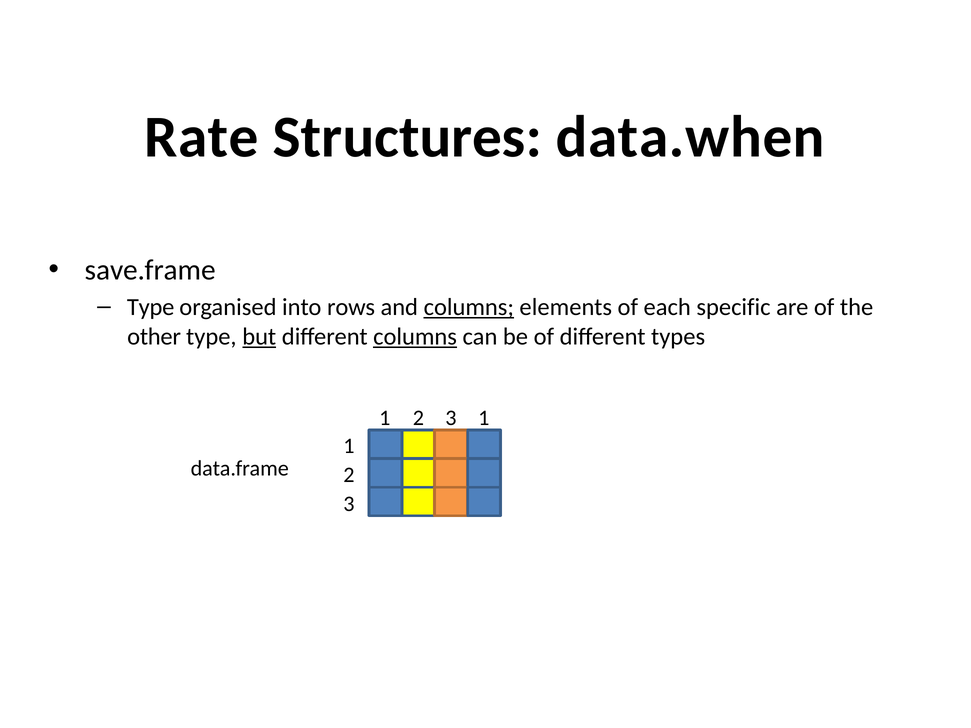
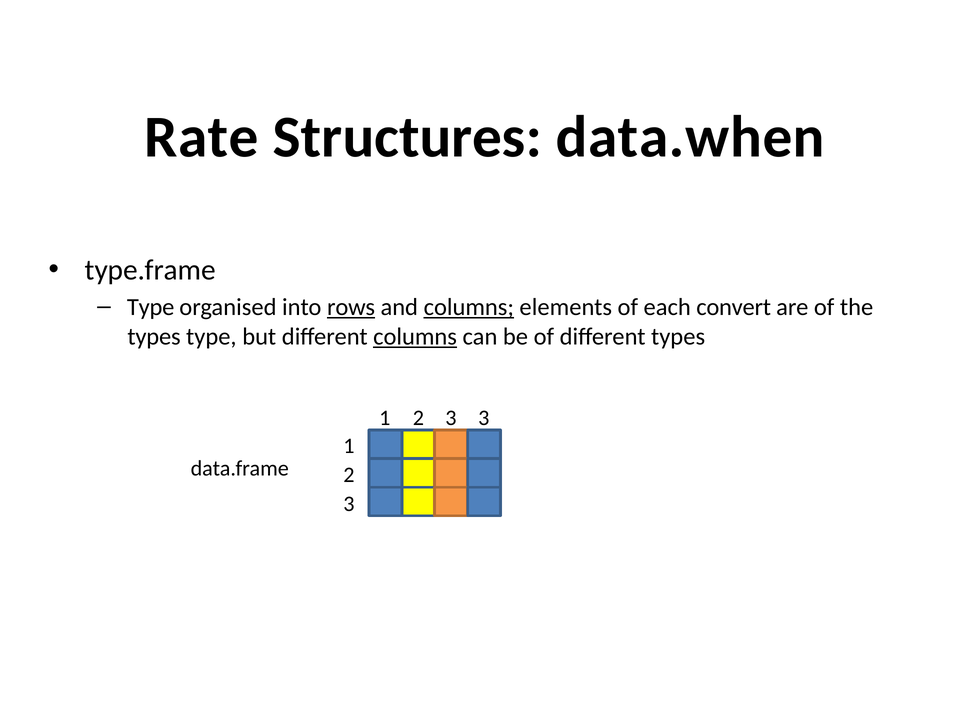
save.frame: save.frame -> type.frame (150, 270)
rows underline: none -> present (351, 307)
specific: specific -> convert (734, 307)
other: other -> types (154, 337)
but underline: present -> none (259, 337)
1: 1 -> 3 (484, 418)
